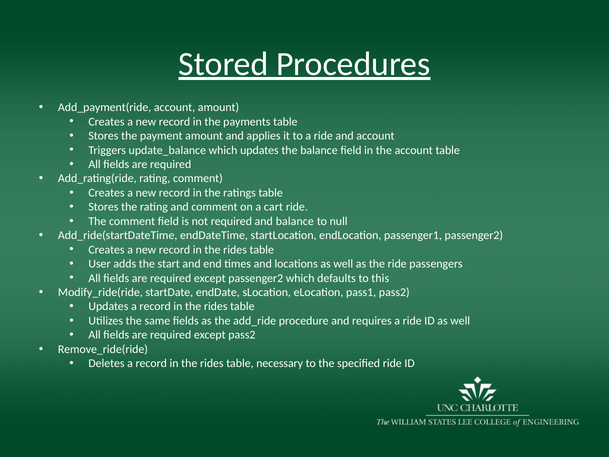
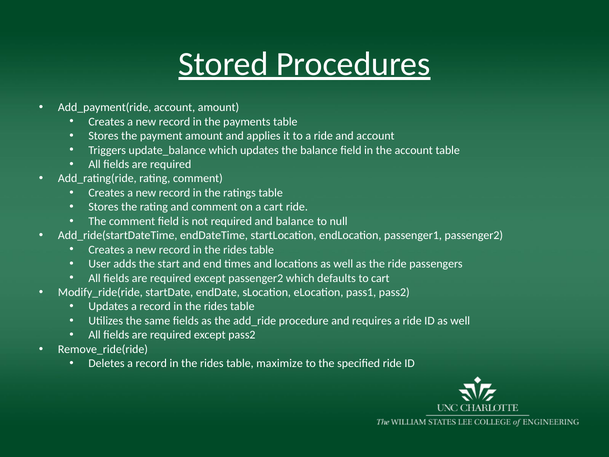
to this: this -> cart (380, 278)
necessary: necessary -> maximize (280, 363)
